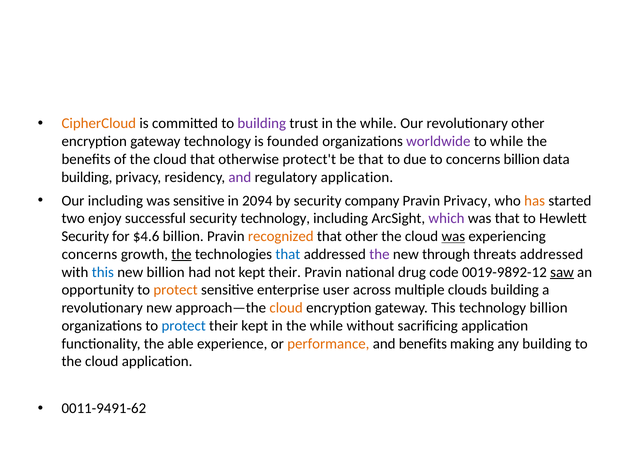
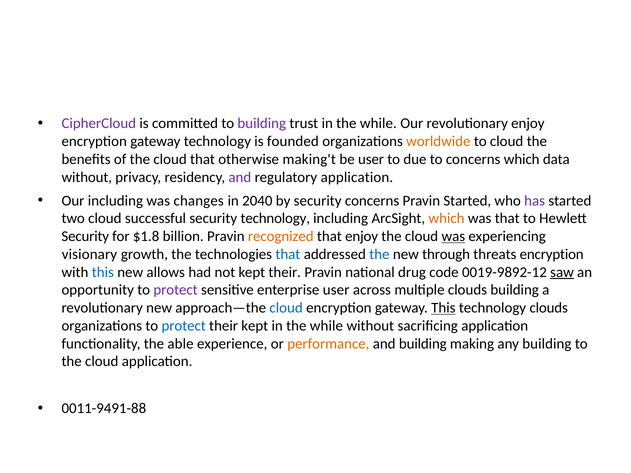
CipherCloud colour: orange -> purple (99, 124)
revolutionary other: other -> enjoy (528, 124)
worldwide colour: purple -> orange (438, 141)
to while: while -> cloud (507, 141)
protect't: protect't -> making't (309, 159)
be that: that -> user (371, 159)
concerns billion: billion -> which (522, 159)
building: building -> without (87, 177)
was sensitive: sensitive -> changes (199, 201)
2094: 2094 -> 2040 (257, 201)
security company: company -> concerns (372, 201)
Pravin Privacy: Privacy -> Started (467, 201)
has colour: orange -> purple (535, 201)
two enjoy: enjoy -> cloud (105, 219)
which colour: purple -> orange (447, 219)
$4.6: $4.6 -> $1.8 (146, 237)
that other: other -> enjoy (362, 237)
concerns: concerns -> visionary (89, 254)
the underline: present -> none (181, 254)
the colour: purple -> blue (379, 254)
threats addressed: addressed -> encryption (552, 254)
new billion: billion -> allows (166, 272)
protect colour: orange -> purple (176, 290)
cloud colour: orange -> blue (286, 308)
This underline: none -> present (443, 308)
technology billion: billion -> clouds (549, 308)
and benefits: benefits -> building (423, 344)
0011-9491-62: 0011-9491-62 -> 0011-9491-88 (104, 409)
